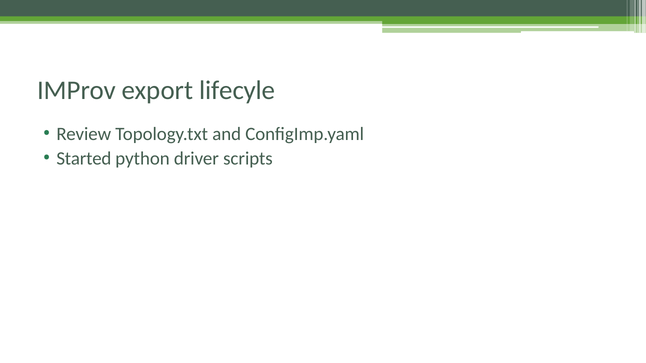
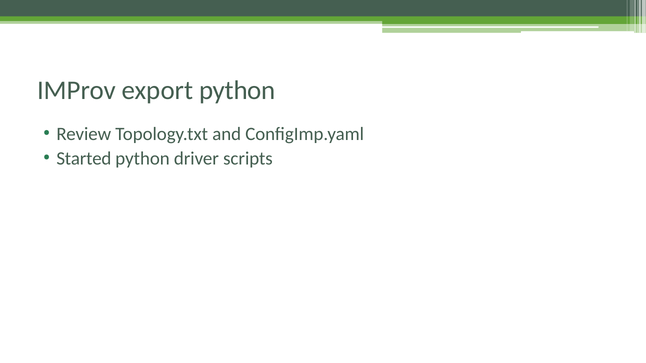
export lifecyle: lifecyle -> python (237, 91)
